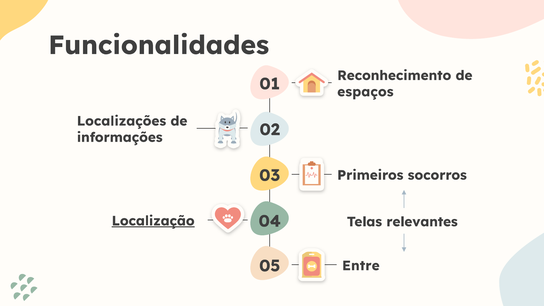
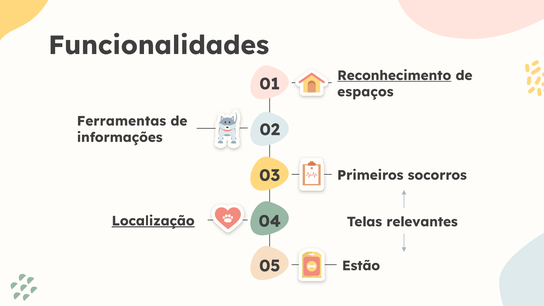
Reconhecimento underline: none -> present (394, 76)
Localizações: Localizações -> Ferramentas (121, 121)
Entre: Entre -> Estão (361, 266)
